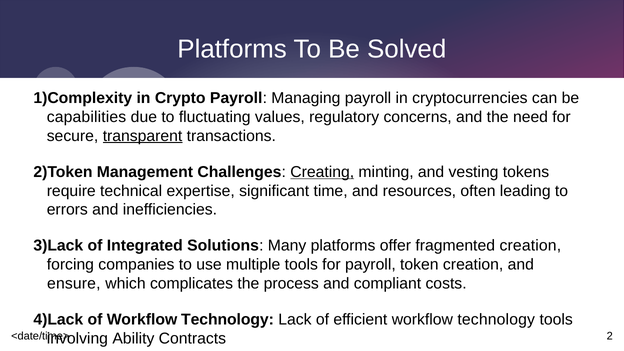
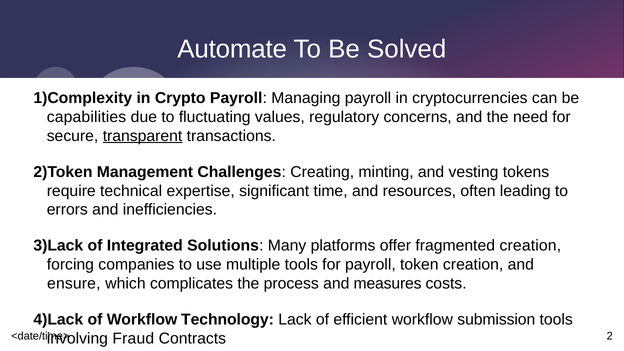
Platforms: Platforms -> Automate (232, 49)
Creating underline: present -> none (322, 172)
compliant: compliant -> measures (388, 284)
efficient workflow technology: technology -> submission (496, 320)
Ability: Ability -> Fraud (133, 338)
